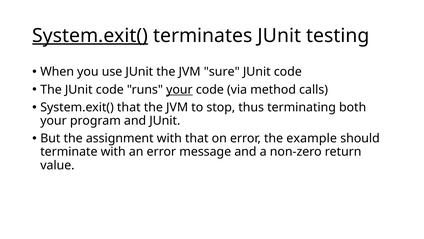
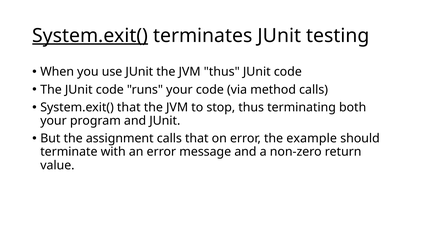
JVM sure: sure -> thus (222, 72)
your underline: present -> none (179, 89)
assignment with: with -> calls (169, 138)
